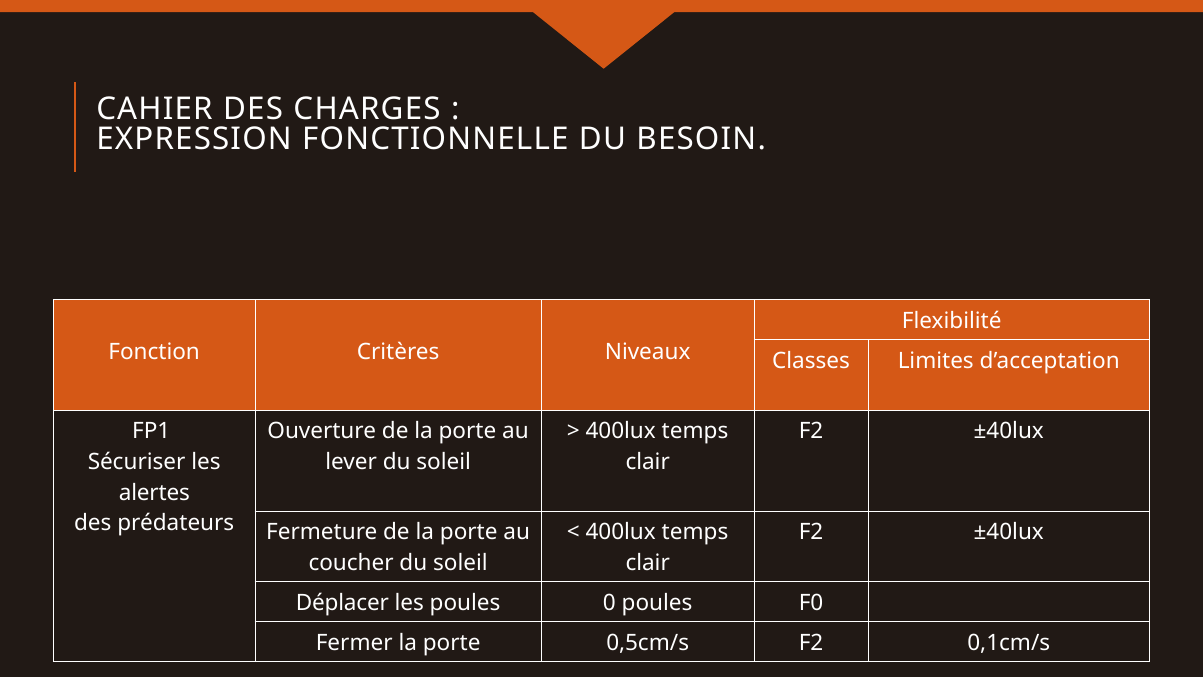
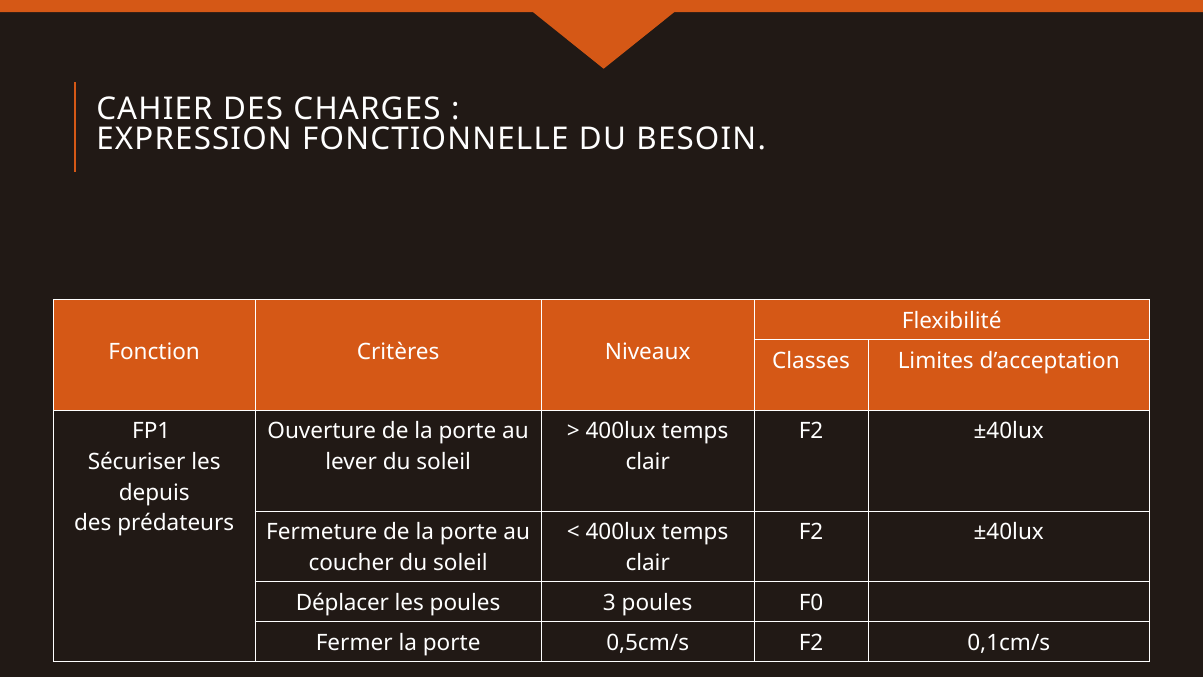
alertes: alertes -> depuis (154, 492)
0: 0 -> 3 (609, 603)
